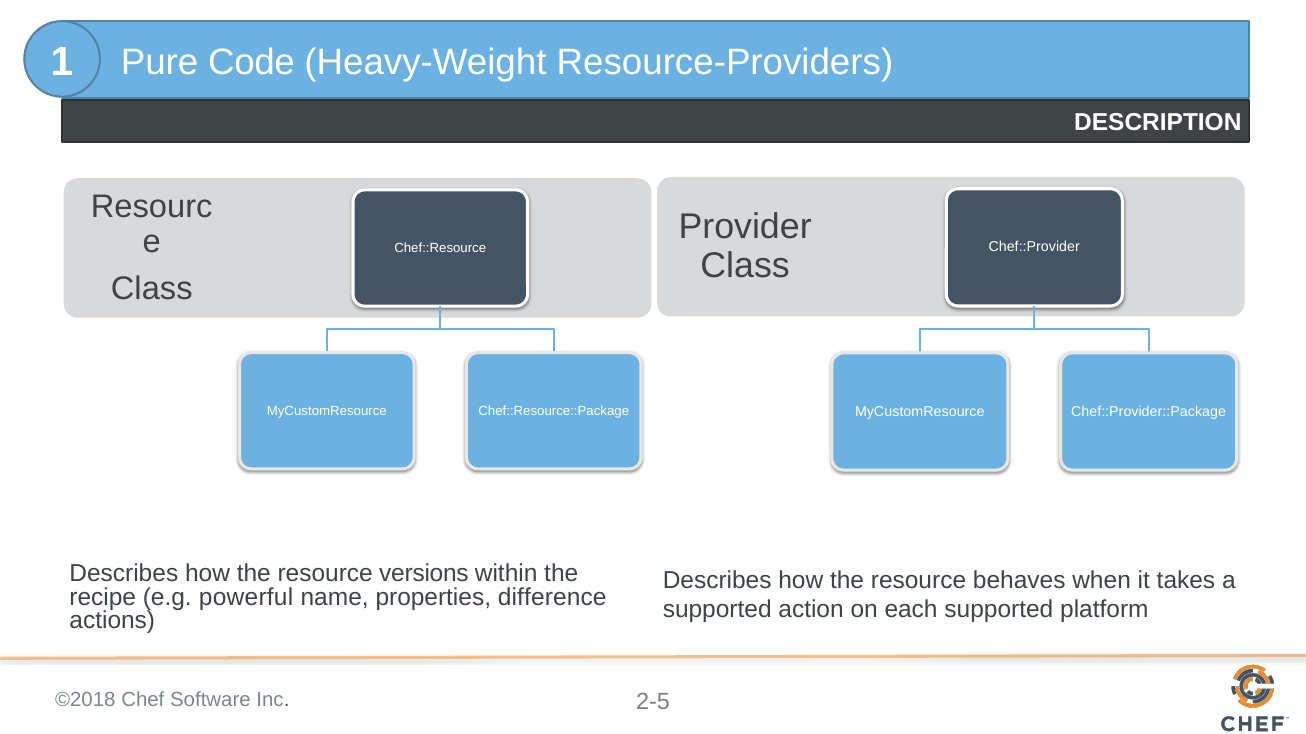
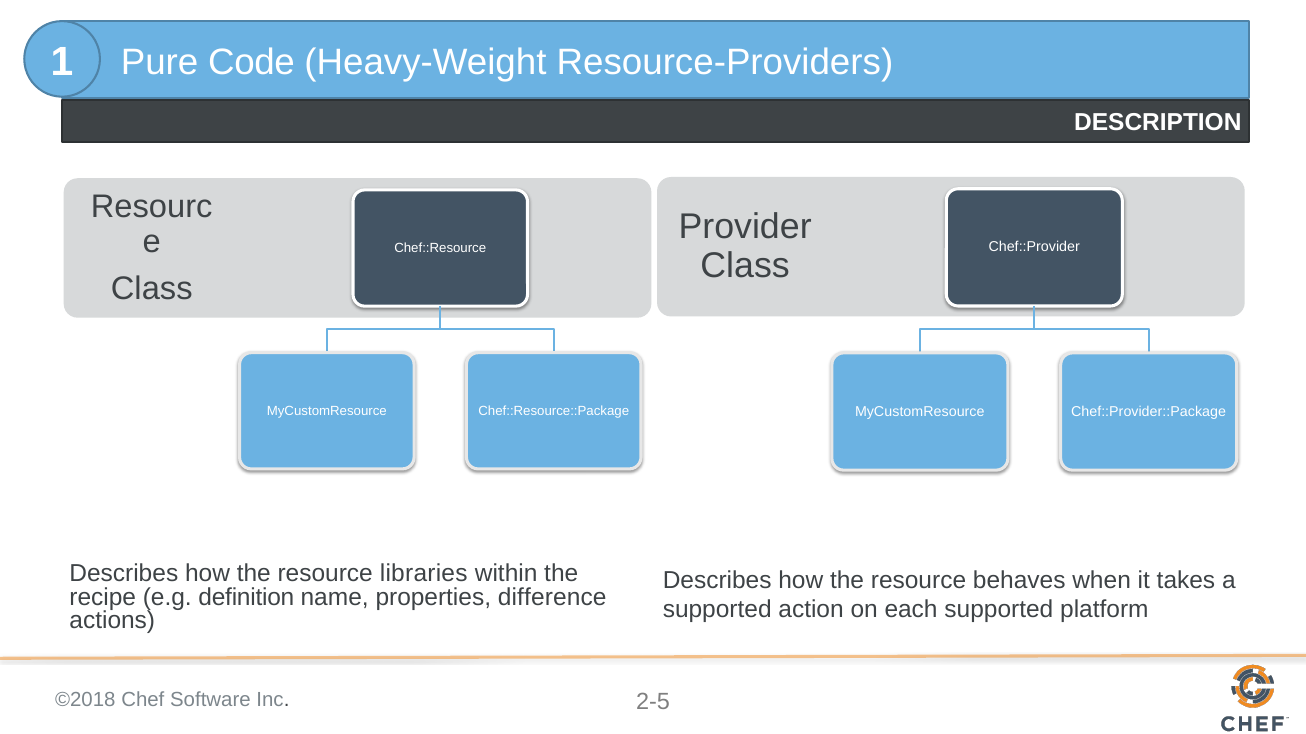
versions: versions -> libraries (424, 574)
powerful: powerful -> definition (246, 598)
